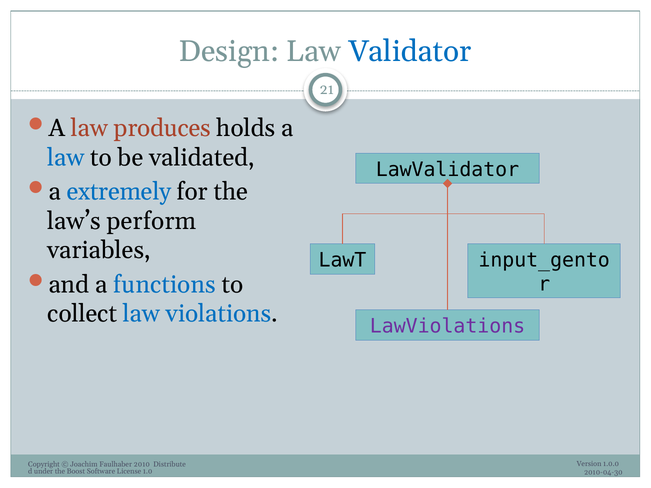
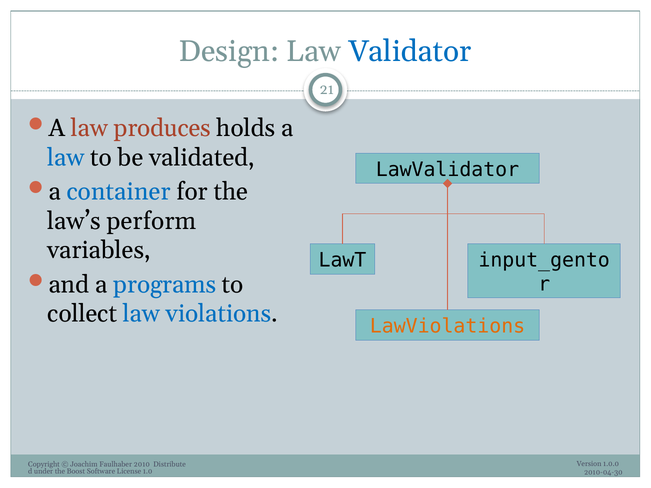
extremely: extremely -> container (119, 192)
functions: functions -> programs (165, 285)
LawViolations colour: purple -> orange (448, 327)
